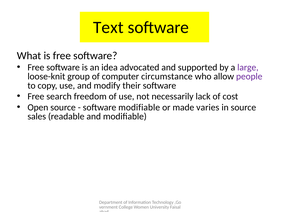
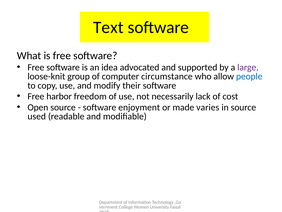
people colour: purple -> blue (249, 76)
search: search -> harbor (59, 96)
software modifiable: modifiable -> enjoyment (139, 107)
sales: sales -> used (37, 116)
